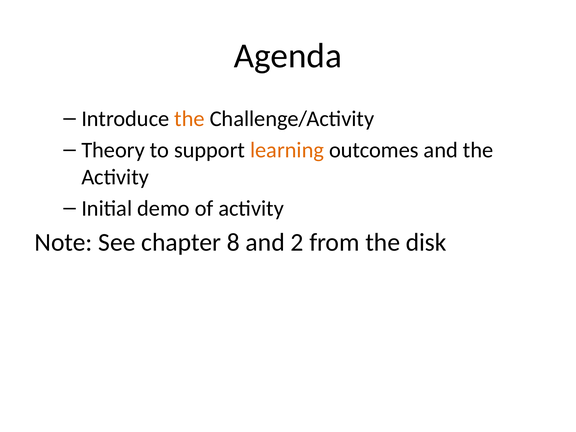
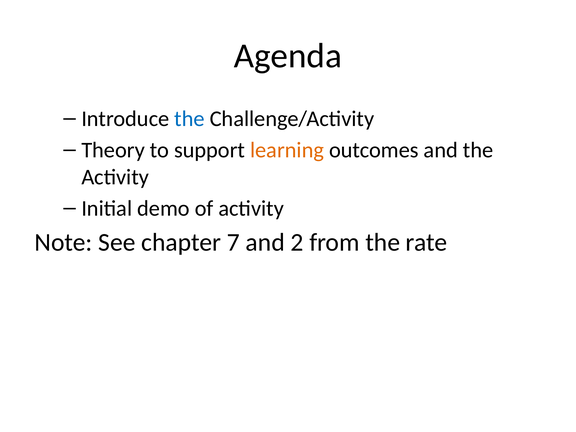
the colour: orange -> blue (189, 119)
8: 8 -> 7 (233, 243)
disk: disk -> rate (426, 243)
